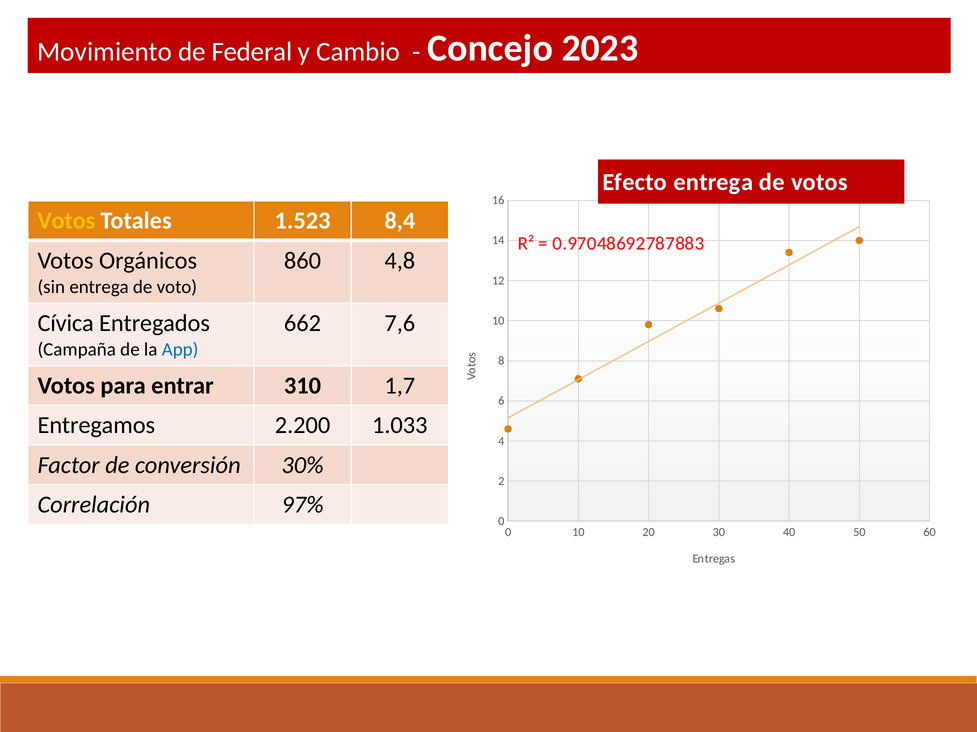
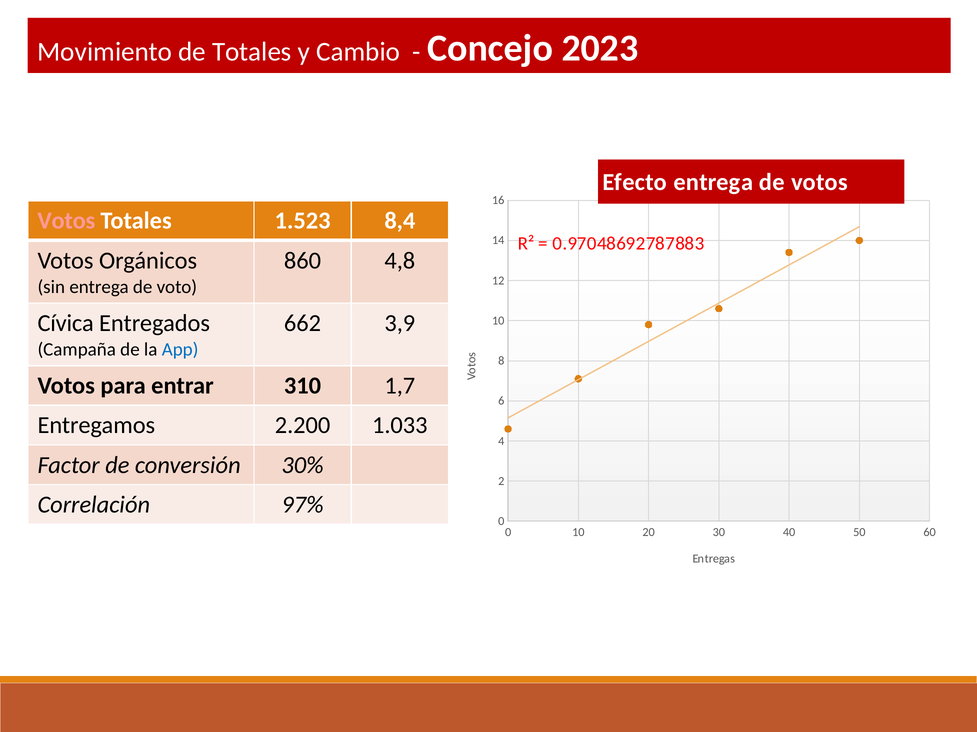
de Federal: Federal -> Totales (252, 52)
Votos colour: yellow -> pink (66, 221)
7,6: 7,6 -> 3,9 (400, 323)
